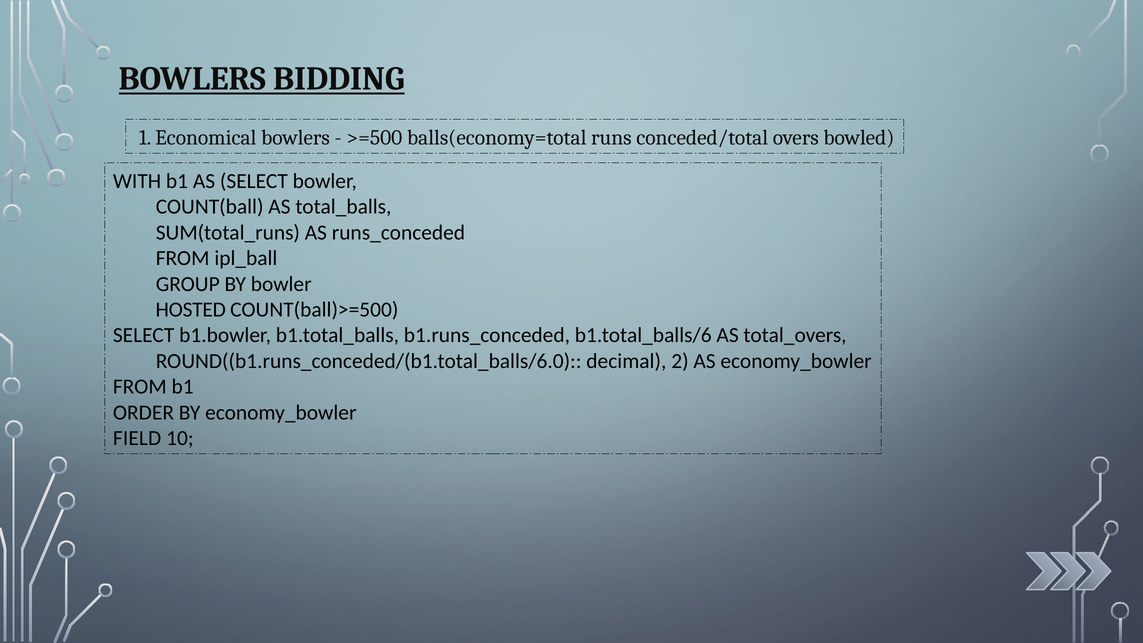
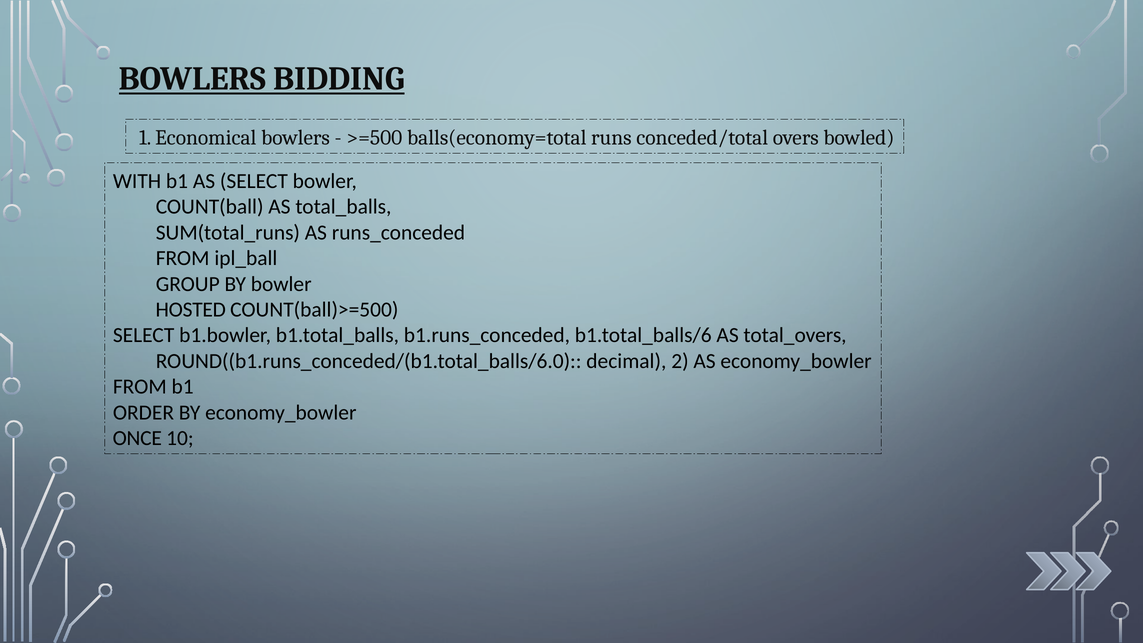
FIELD: FIELD -> ONCE (137, 438)
